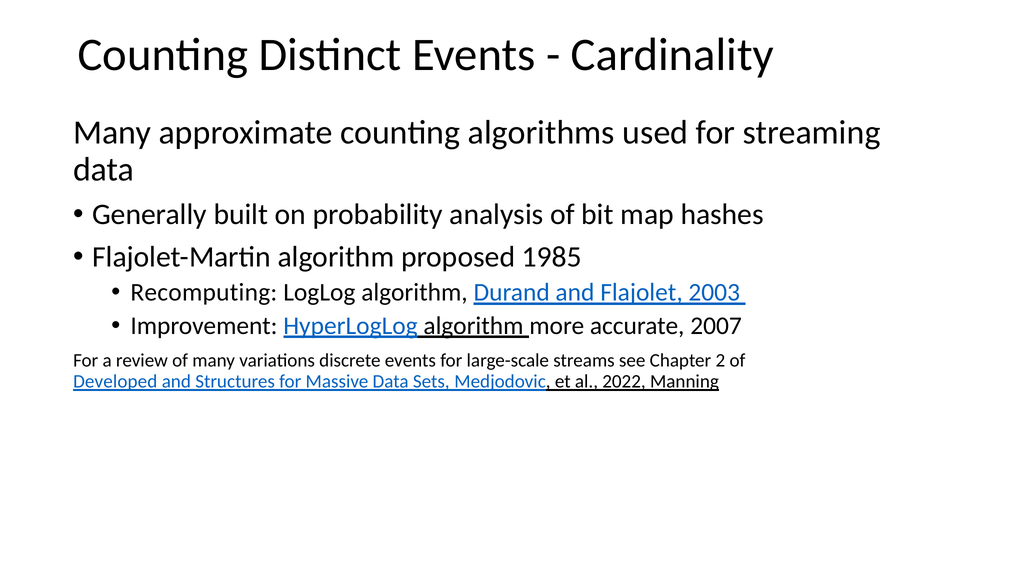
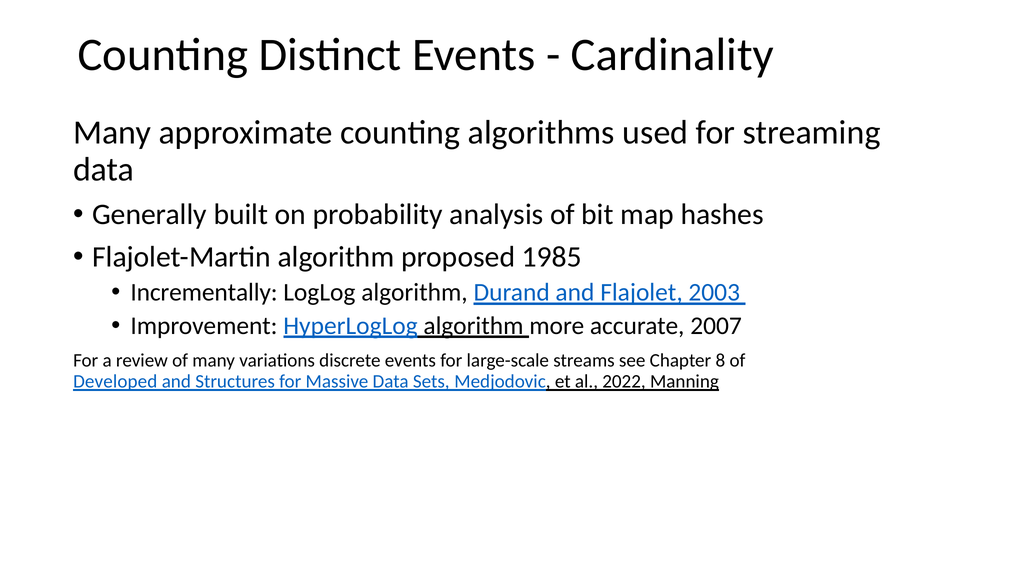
Recomputing: Recomputing -> Incrementally (204, 292)
2: 2 -> 8 (720, 360)
